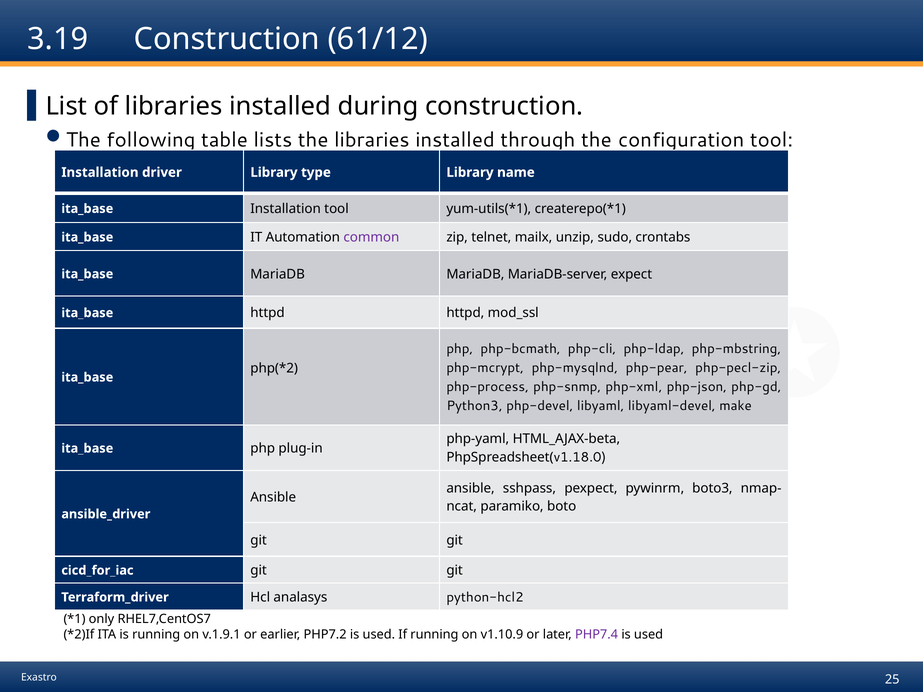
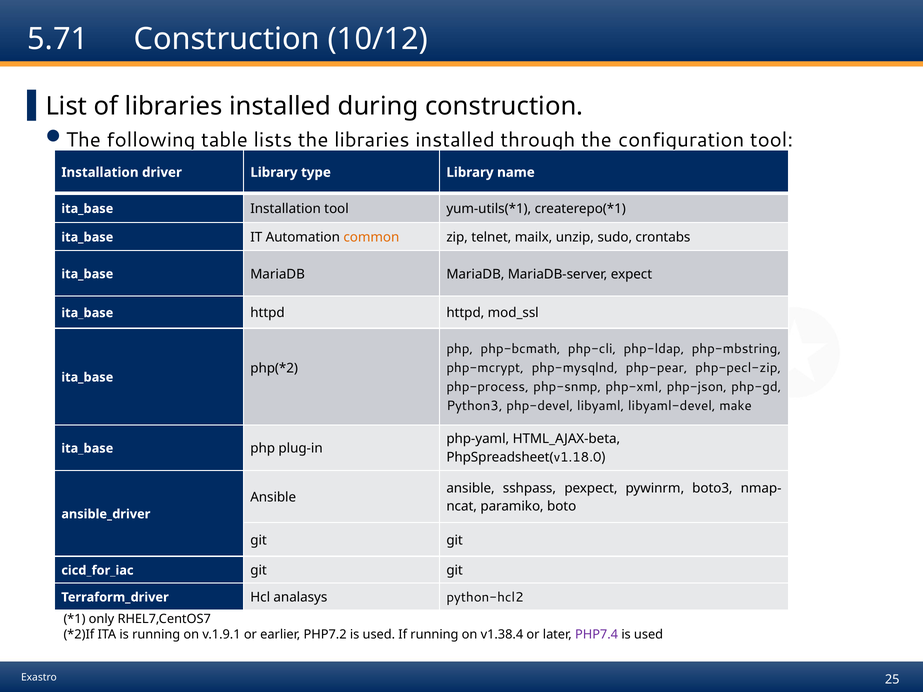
3.19: 3.19 -> 5.71 (58, 39)
61/12: 61/12 -> 10/12 (378, 39)
common colour: purple -> orange (371, 237)
v1.10.9: v1.10.9 -> v1.38.4 (502, 635)
